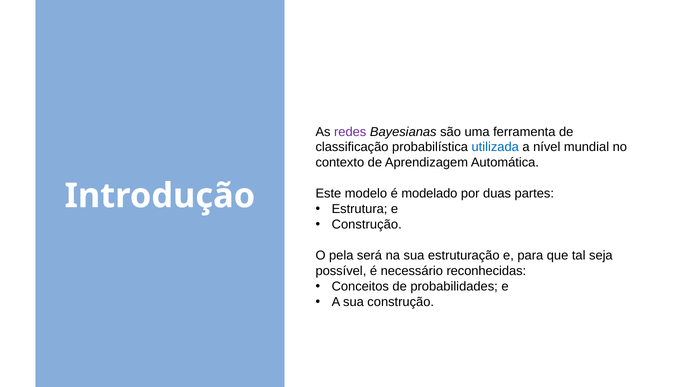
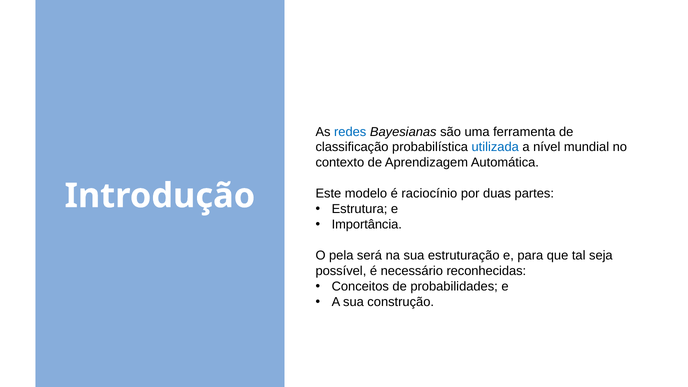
redes colour: purple -> blue (350, 132)
modelado: modelado -> raciocínio (429, 194)
Construção: Construção -> Importância (367, 225)
